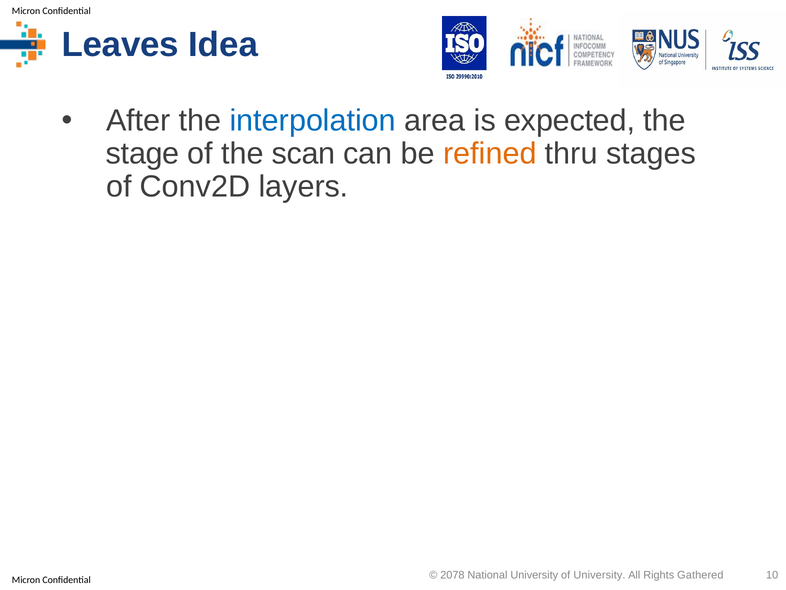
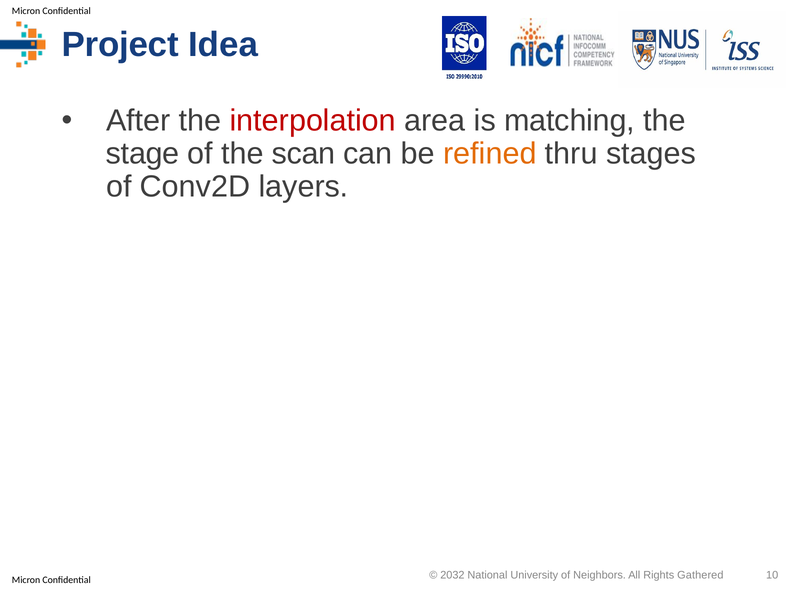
Leaves: Leaves -> Project (120, 45)
interpolation colour: blue -> red (313, 121)
expected: expected -> matching (570, 121)
2078: 2078 -> 2032 (452, 575)
of University: University -> Neighbors (600, 575)
